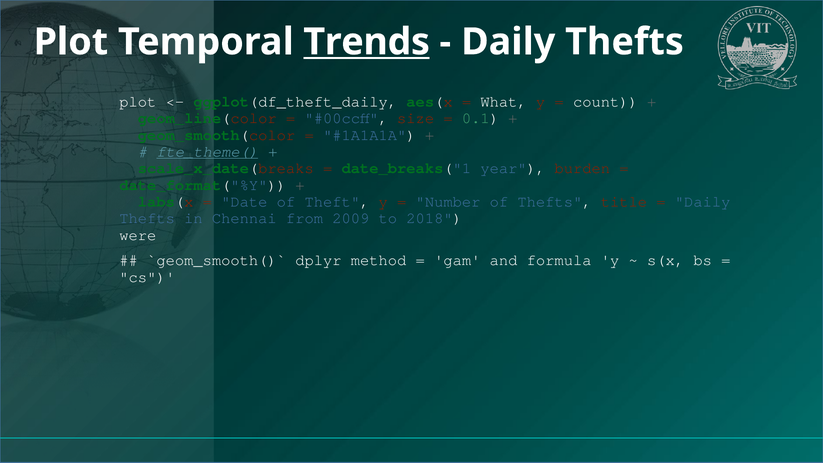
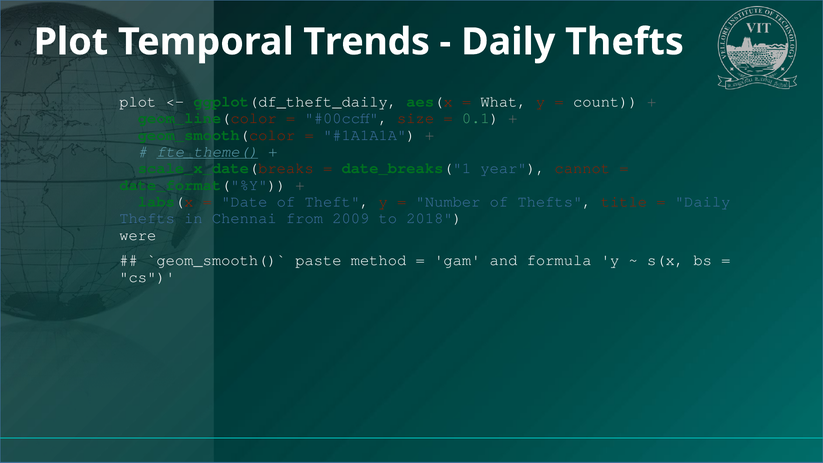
Trends underline: present -> none (367, 42)
burden: burden -> cannot (582, 168)
dplyr: dplyr -> paste (318, 260)
